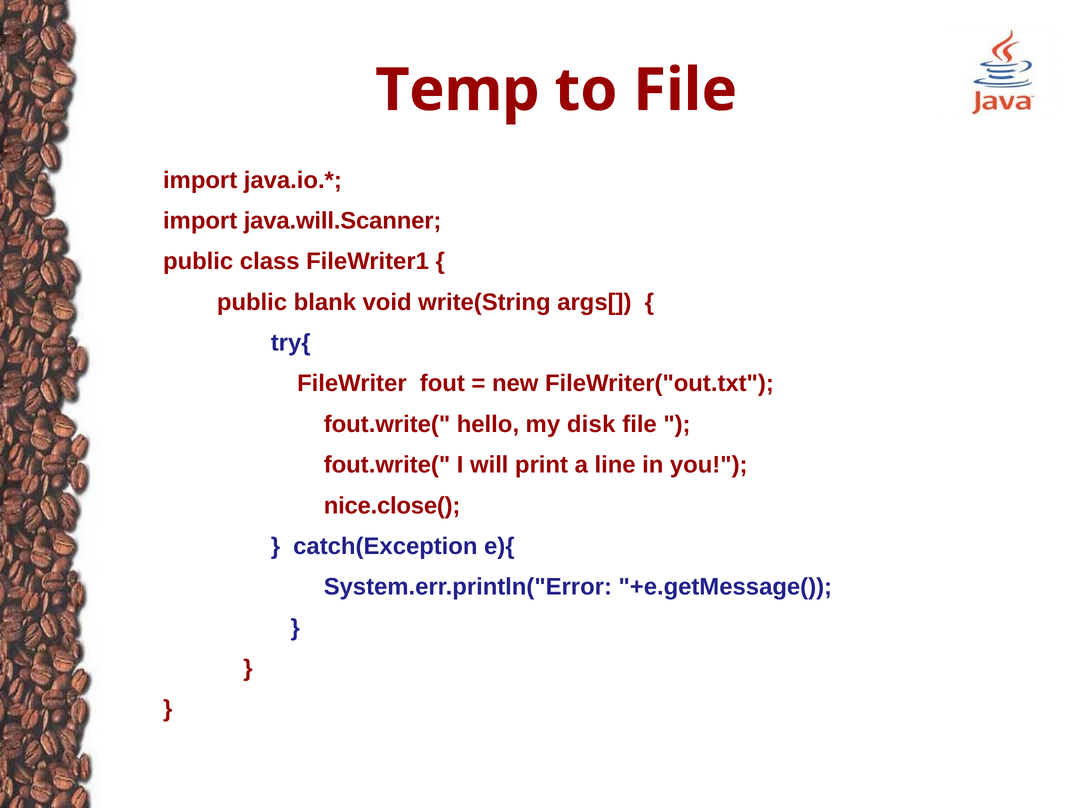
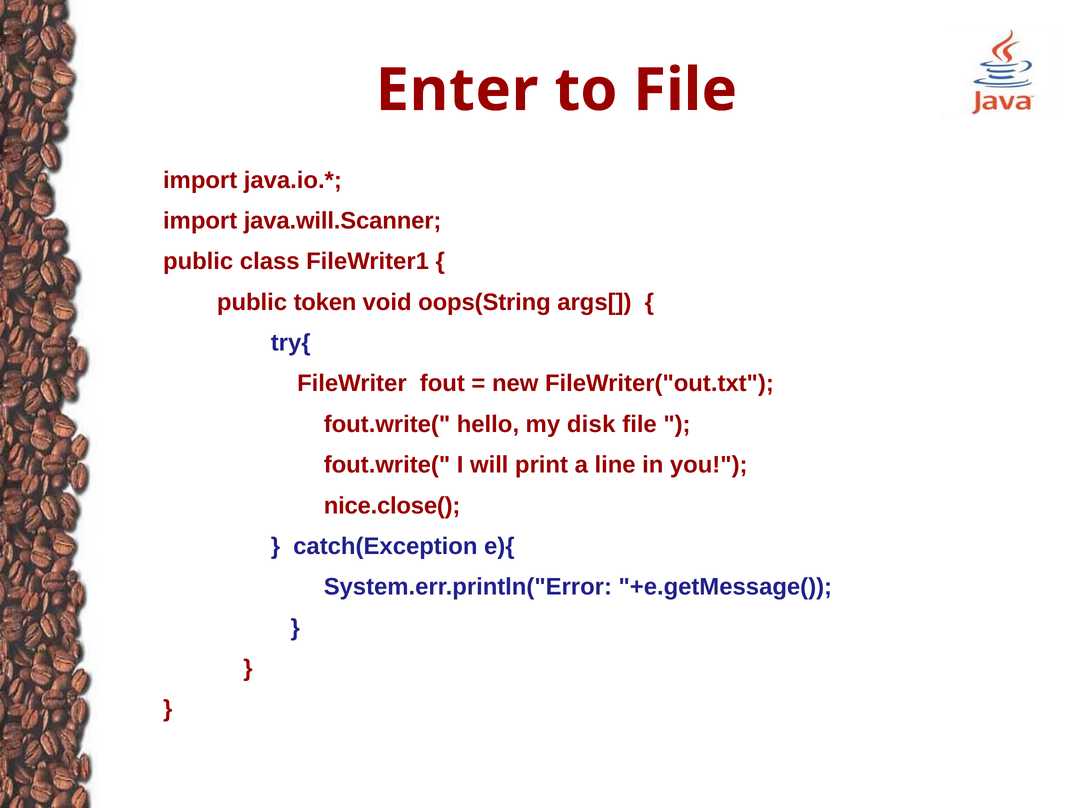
Temp: Temp -> Enter (457, 90)
blank: blank -> token (325, 302)
write(String: write(String -> oops(String (484, 302)
